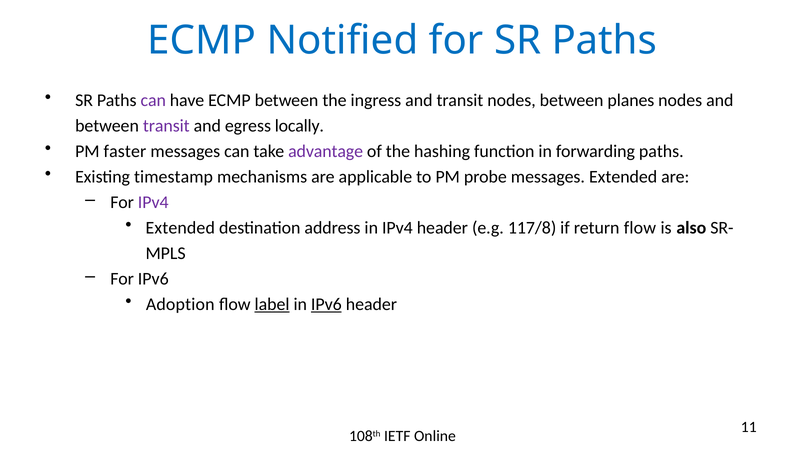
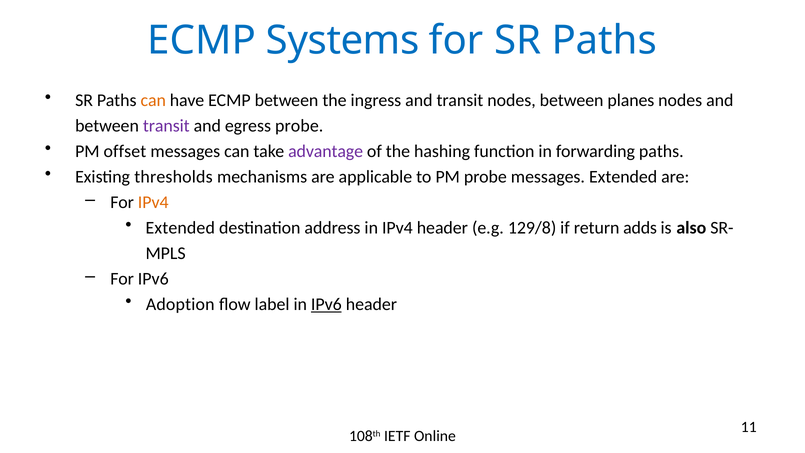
Notified: Notified -> Systems (343, 41)
can colour: purple -> orange (153, 100)
egress locally: locally -> probe (299, 126)
faster: faster -> offset (125, 151)
timestamp: timestamp -> thresholds (173, 177)
IPv4 colour: purple -> orange (153, 202)
117/8: 117/8 -> 129/8 (532, 228)
return flow: flow -> adds (640, 228)
label underline: present -> none (272, 304)
